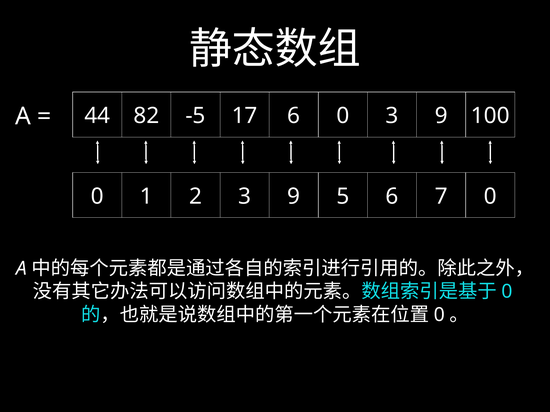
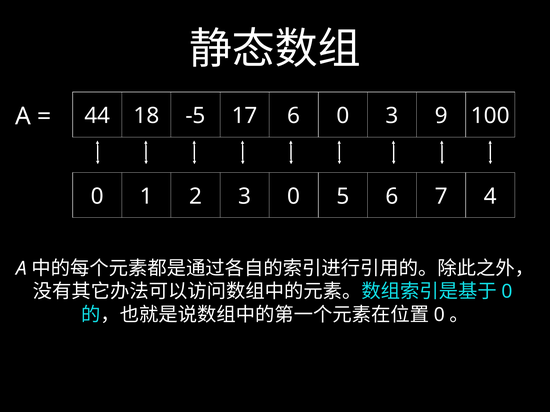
82: 82 -> 18 (146, 116)
2 3 9: 9 -> 0 (294, 197)
7 0: 0 -> 4 (490, 197)
